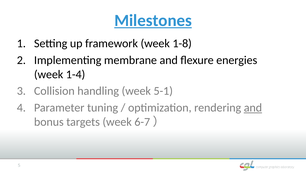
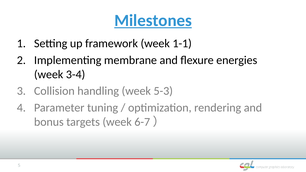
1-8: 1-8 -> 1-1 (182, 43)
1-4: 1-4 -> 3-4 (76, 74)
5-1: 5-1 -> 5-3 (163, 91)
and underline: present -> none (253, 108)
